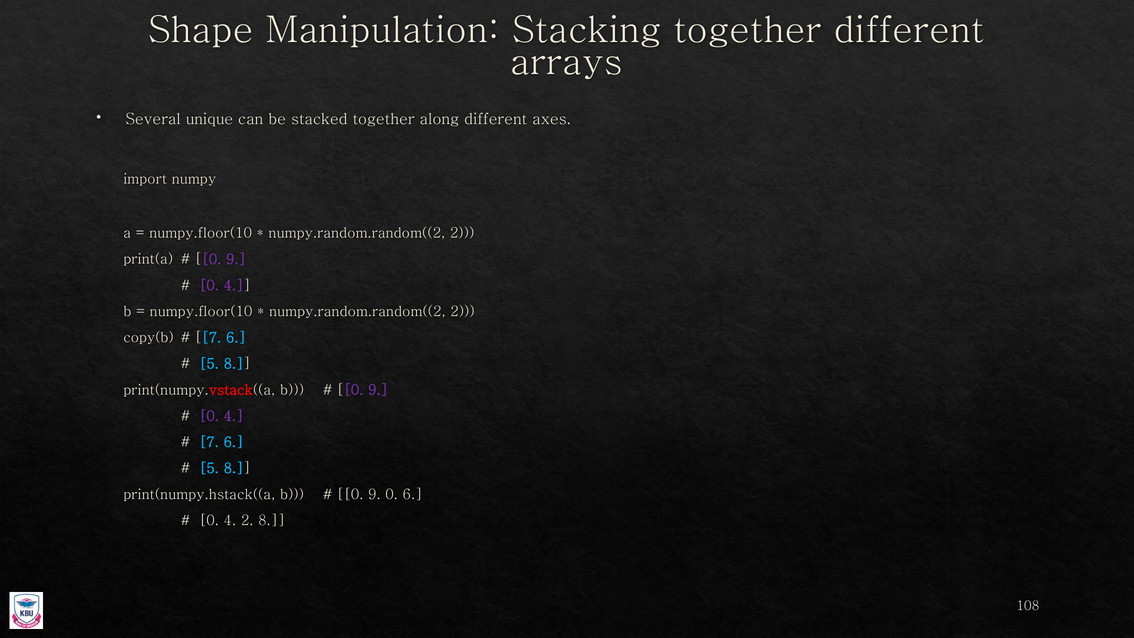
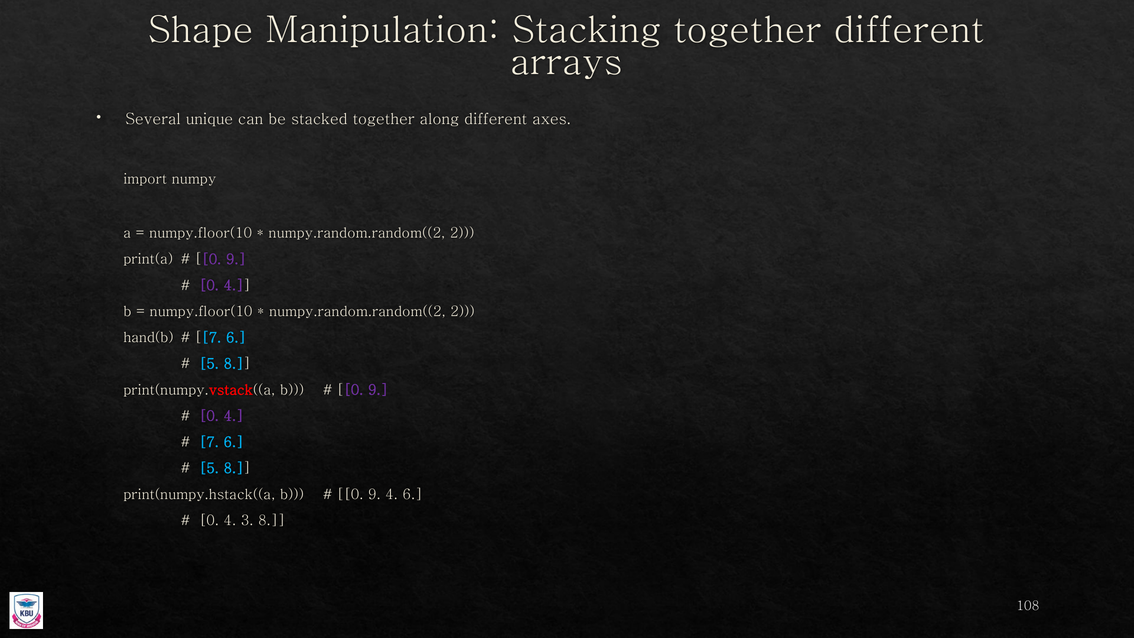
copy(b: copy(b -> hand(b (148, 338)
9 0: 0 -> 4 (392, 494)
4 2: 2 -> 3 (247, 520)
